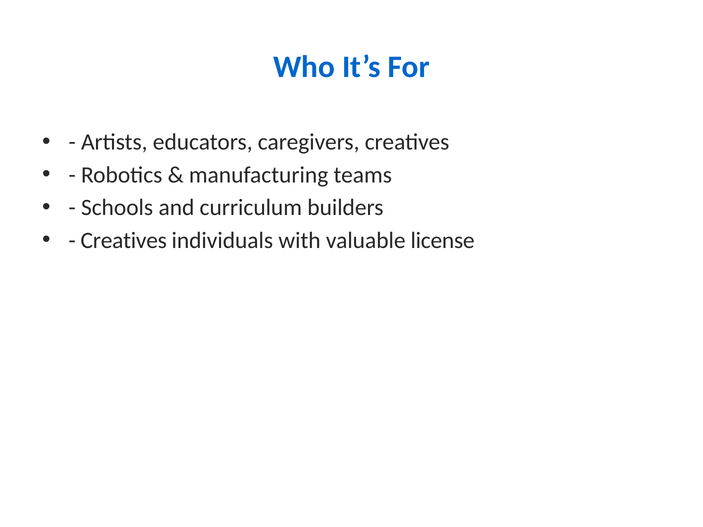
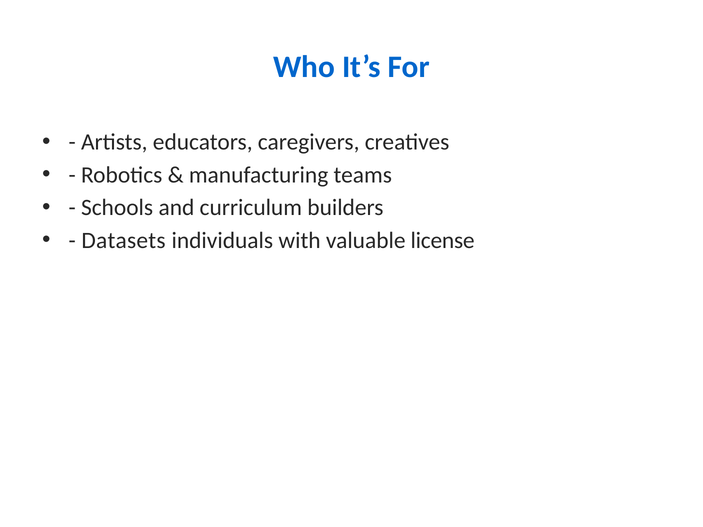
Creatives: Creatives -> Datasets (123, 241)
